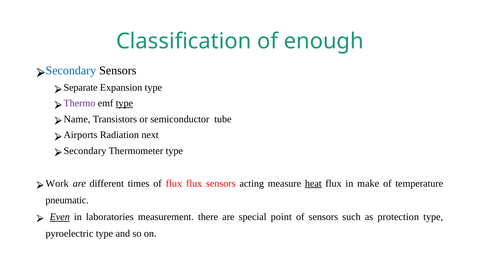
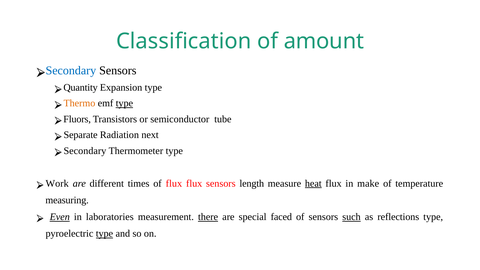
enough: enough -> amount (324, 41)
Separate: Separate -> Quantity (81, 88)
Thermo colour: purple -> orange (79, 103)
Name: Name -> Fluors (77, 119)
Airports: Airports -> Separate (81, 135)
acting: acting -> length (252, 183)
pneumatic: pneumatic -> measuring (67, 200)
there underline: none -> present (208, 217)
point: point -> faced (281, 217)
such underline: none -> present (351, 217)
protection: protection -> reflections (398, 217)
type underline: none -> present (104, 234)
